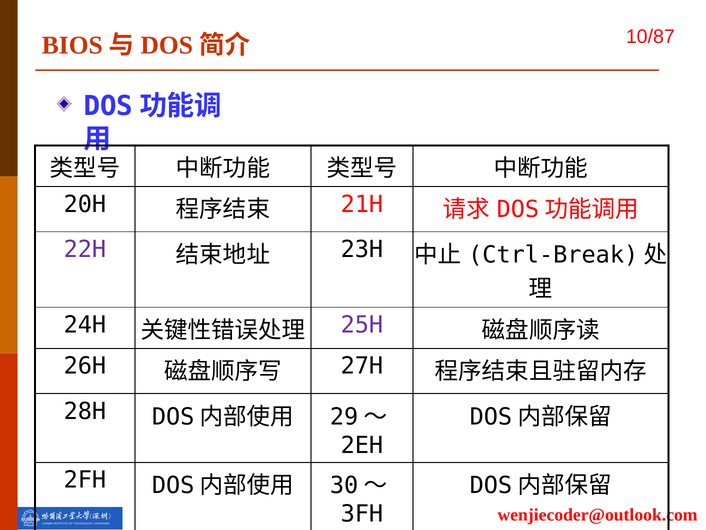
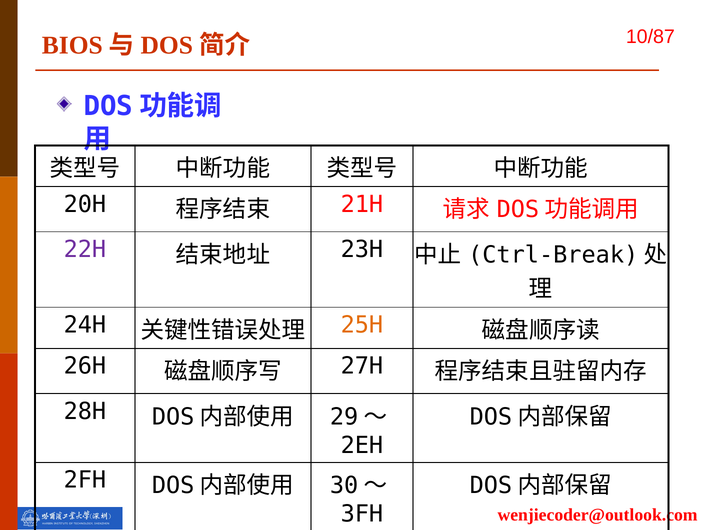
25H colour: purple -> orange (362, 325)
